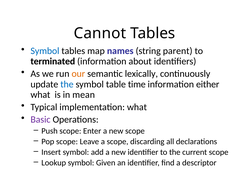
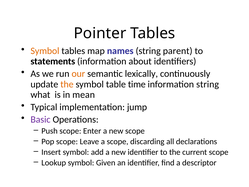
Cannot: Cannot -> Pointer (100, 33)
Symbol colour: blue -> orange (45, 51)
terminated: terminated -> statements (53, 61)
the colour: blue -> orange (67, 84)
information either: either -> string (208, 84)
implementation what: what -> jump (137, 107)
